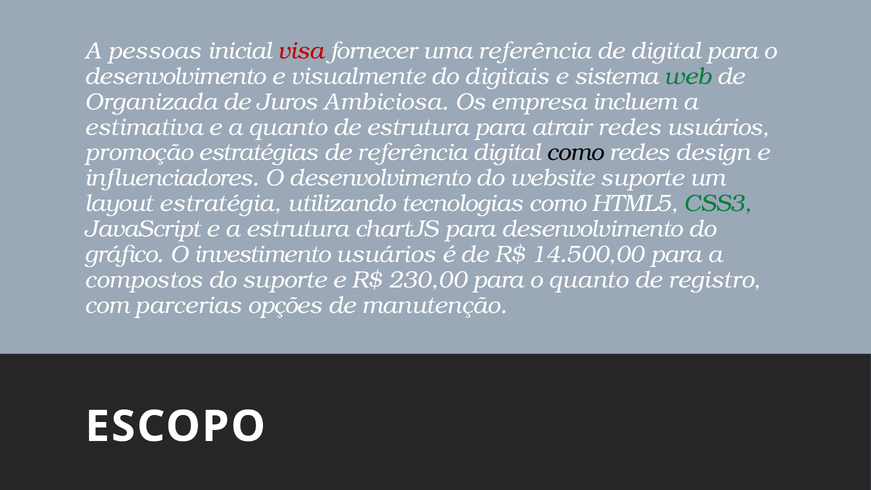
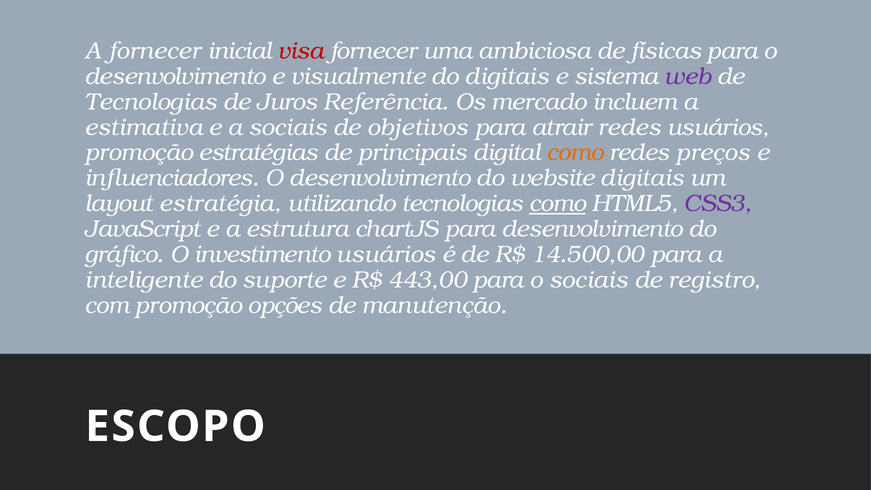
A pessoas: pessoas -> fornecer (154, 51)
uma referência: referência -> ambiciosa (535, 51)
de digital: digital -> físicas (666, 51)
web colour: green -> purple (688, 76)
Organizada: Organizada -> Tecnologias (151, 102)
Ambiciosa: Ambiciosa -> Referência (386, 102)
empresa: empresa -> mercado (539, 102)
a quanto: quanto -> sociais (288, 127)
de estrutura: estrutura -> objetivos (417, 127)
de referência: referência -> principais (412, 153)
como colour: black -> orange (575, 153)
design: design -> preços (713, 153)
website suporte: suporte -> digitais (642, 178)
como underline: none -> present (557, 204)
CSS3 colour: green -> purple (718, 204)
compostos: compostos -> inteligente (144, 280)
230,00: 230,00 -> 443,00 (428, 280)
o quanto: quanto -> sociais (588, 280)
com parcerias: parcerias -> promoção (188, 305)
